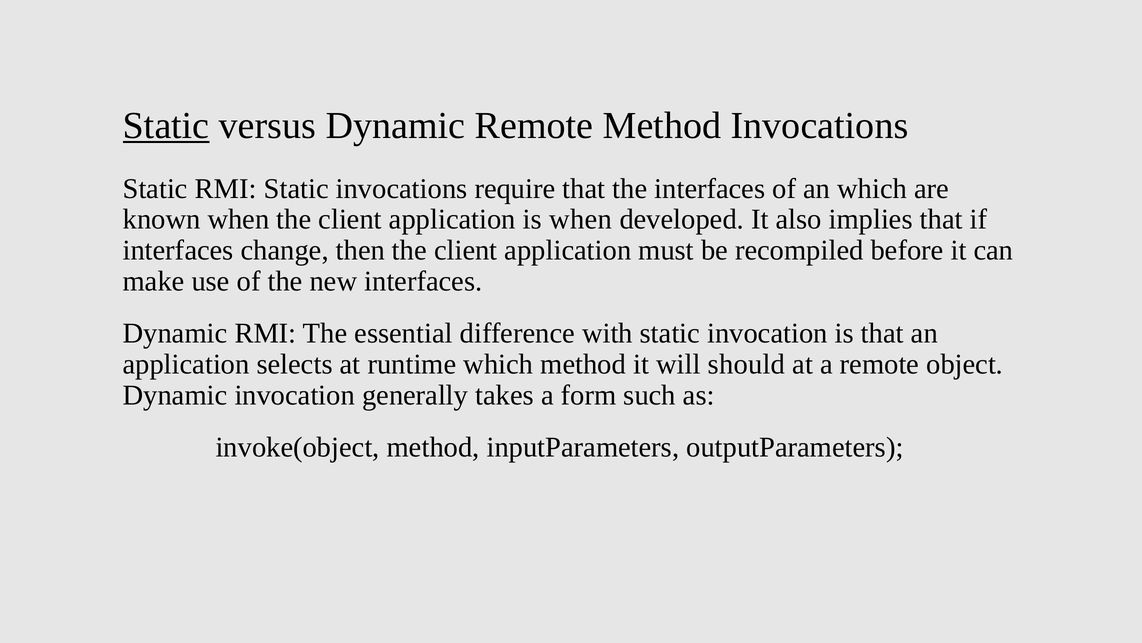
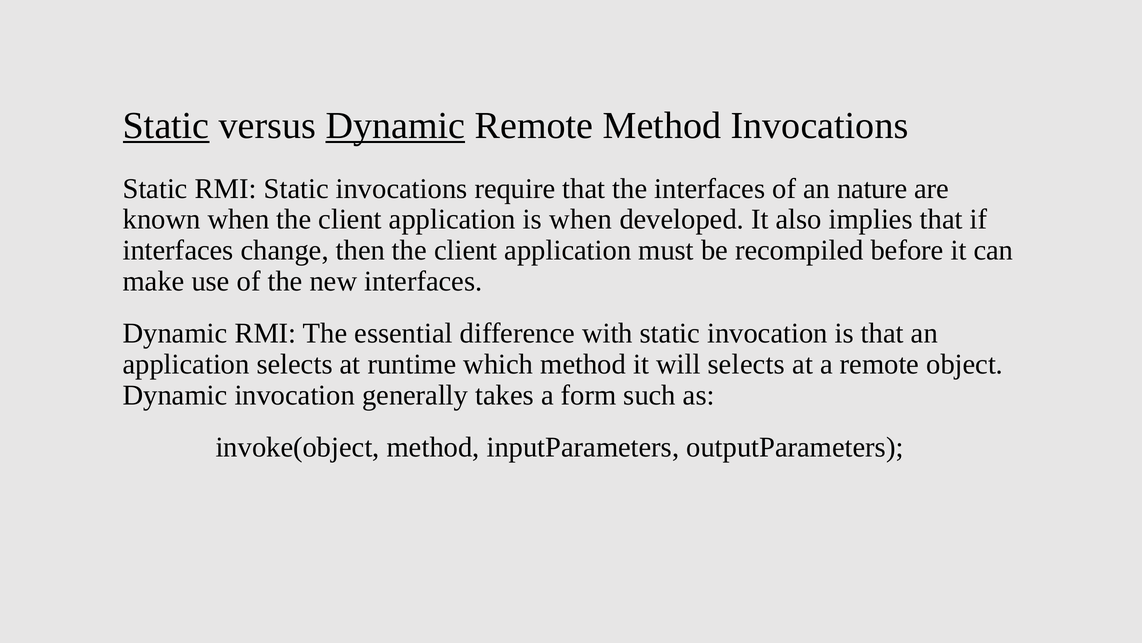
Dynamic underline: none -> present (395, 125)
an which: which -> nature (872, 188)
will should: should -> selects (746, 364)
